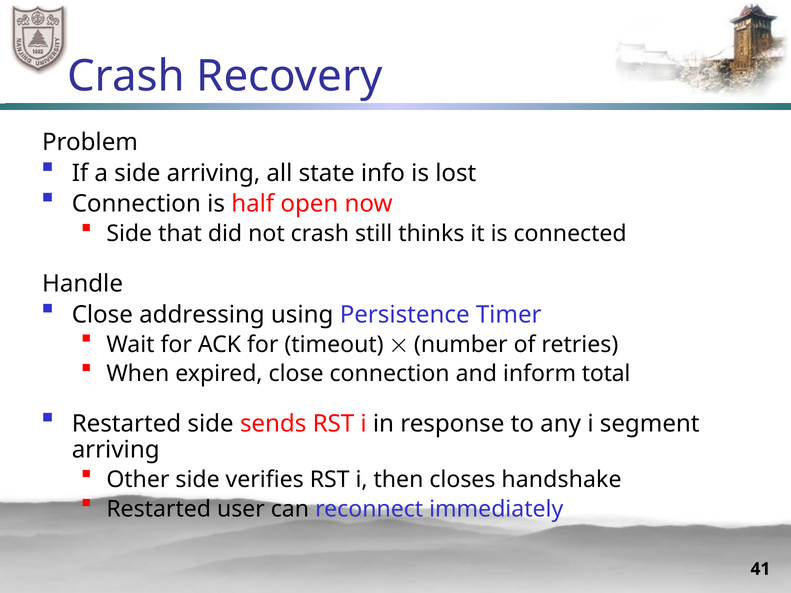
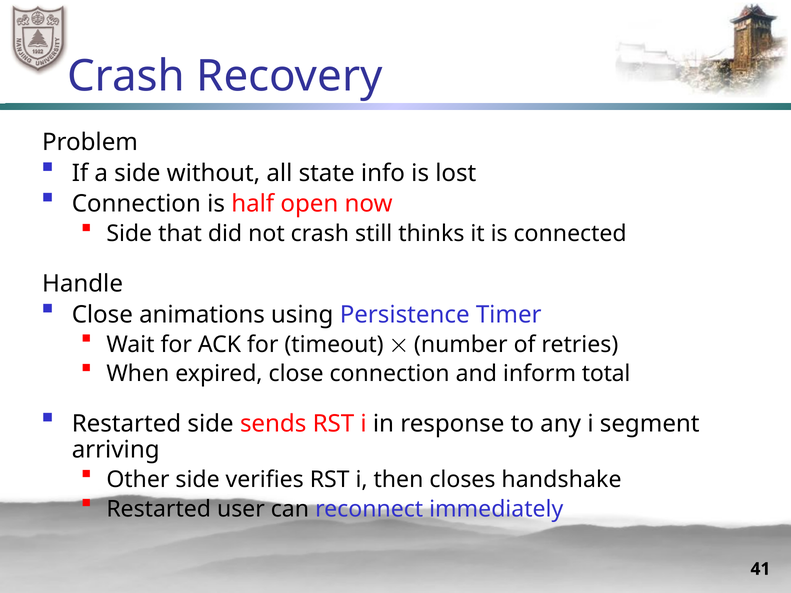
side arriving: arriving -> without (213, 173)
addressing: addressing -> animations (202, 315)
